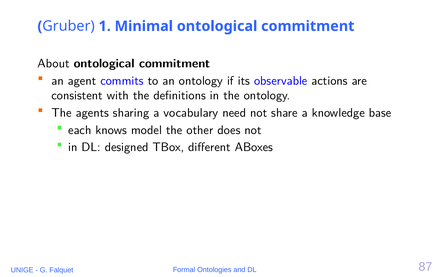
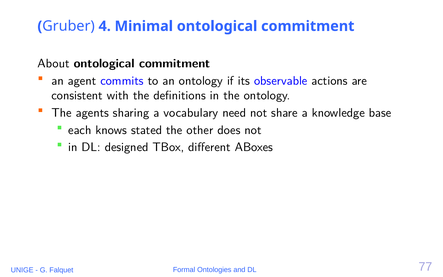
1: 1 -> 4 (105, 26)
model: model -> stated (147, 130)
87: 87 -> 77 (425, 267)
